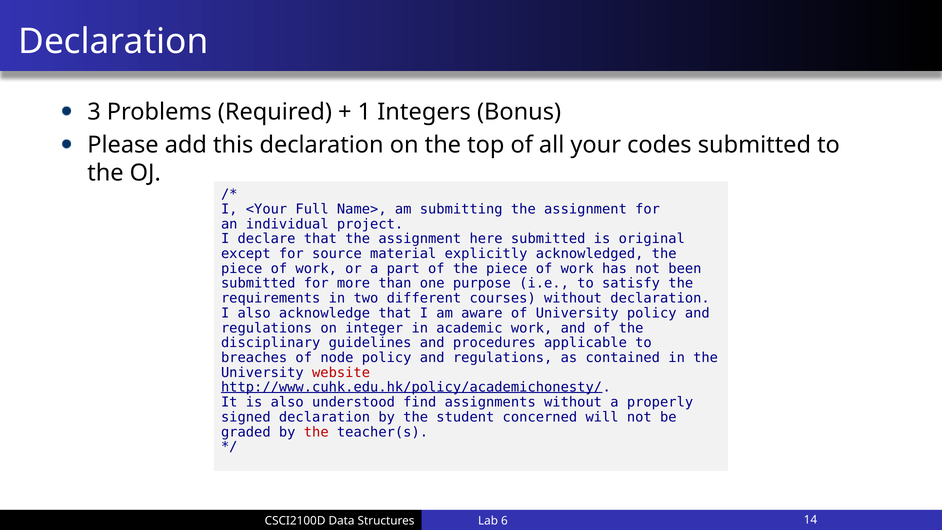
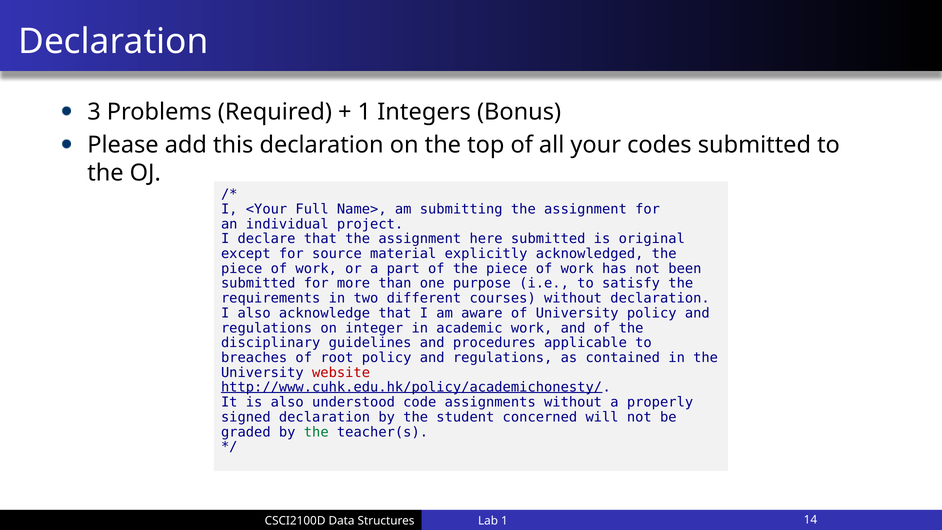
node: node -> root (337, 358)
find: find -> code (420, 402)
the colour: red -> green (316, 432)
Lab 6: 6 -> 1 (504, 521)
